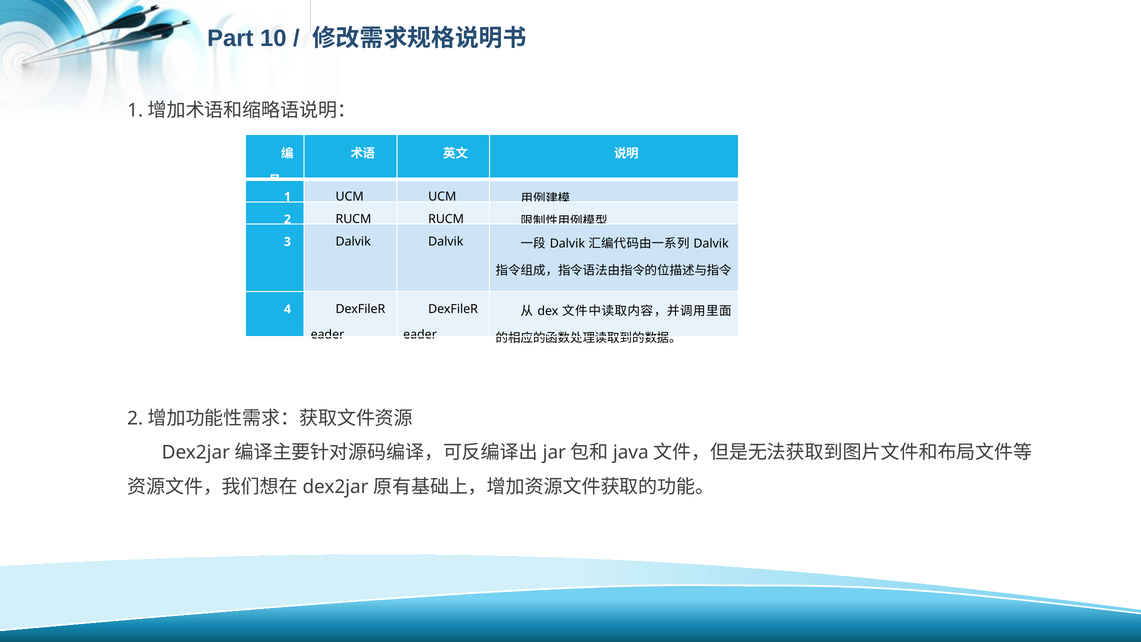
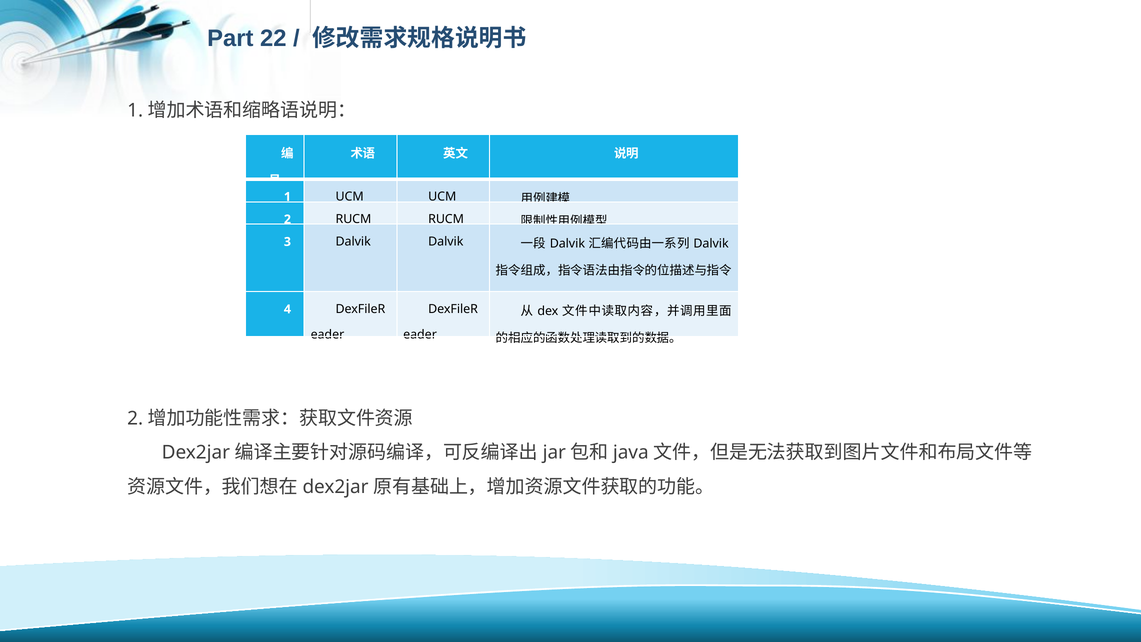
10: 10 -> 22 (273, 38)
